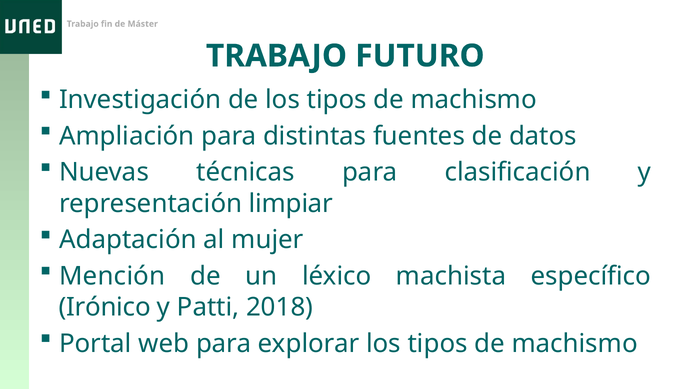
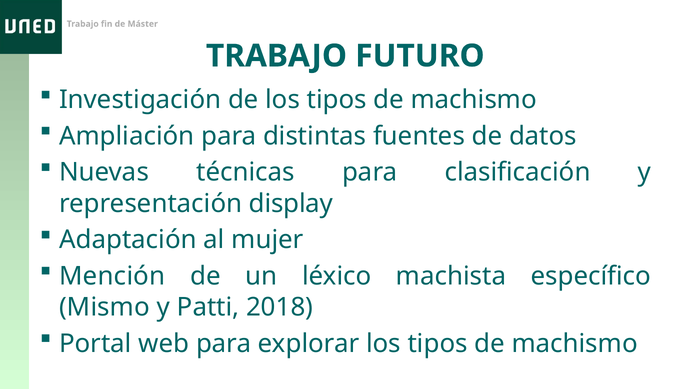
limpiar: limpiar -> display (291, 203)
Irónico: Irónico -> Mismo (105, 307)
